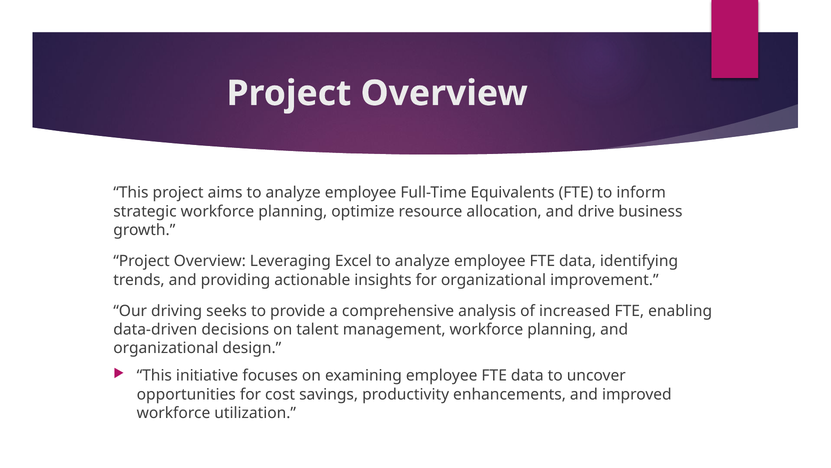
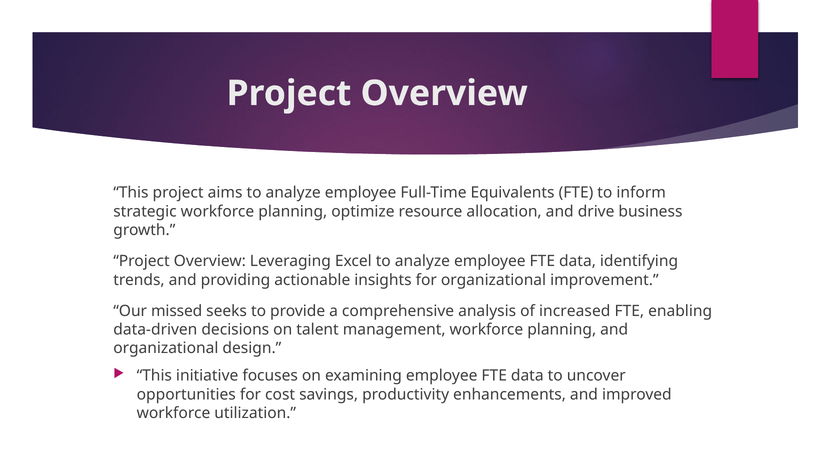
driving: driving -> missed (177, 311)
